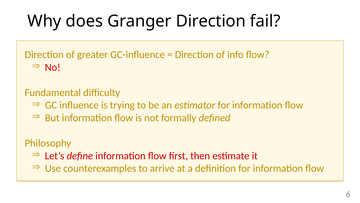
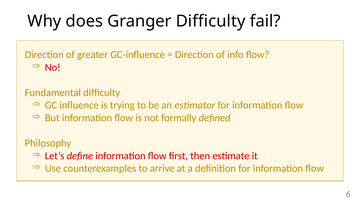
Granger Direction: Direction -> Difficulty (211, 21)
